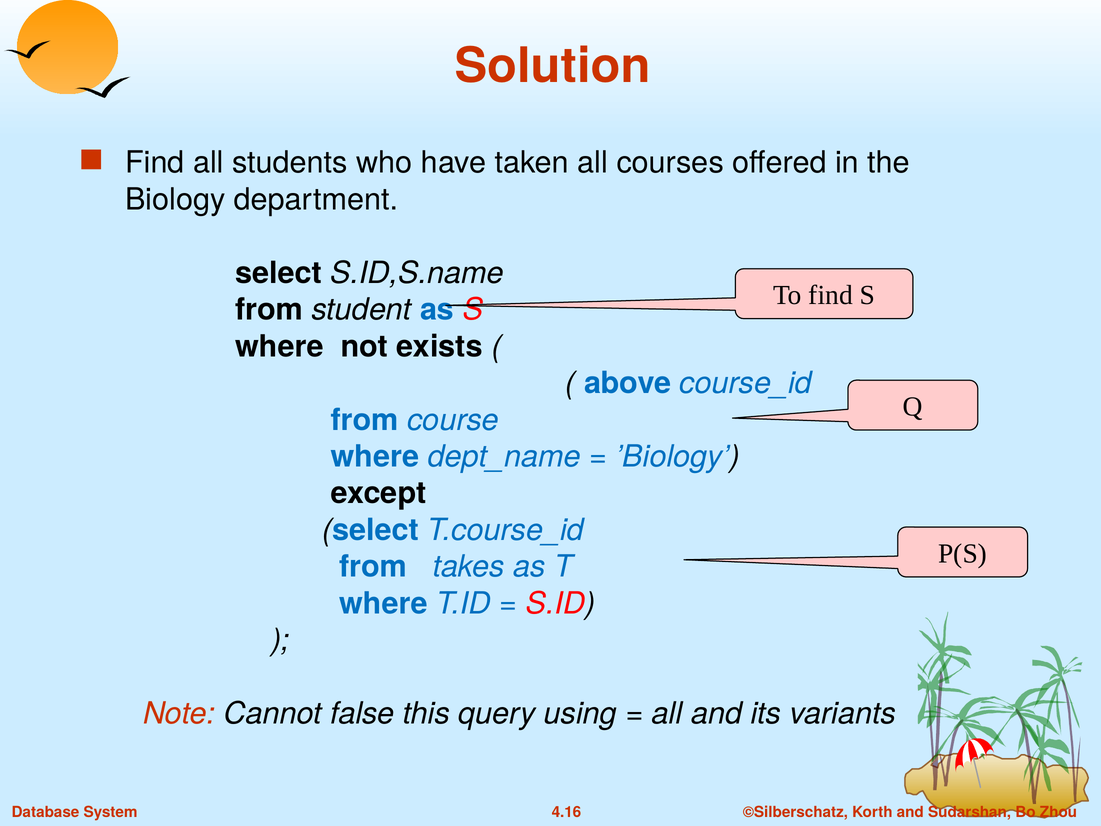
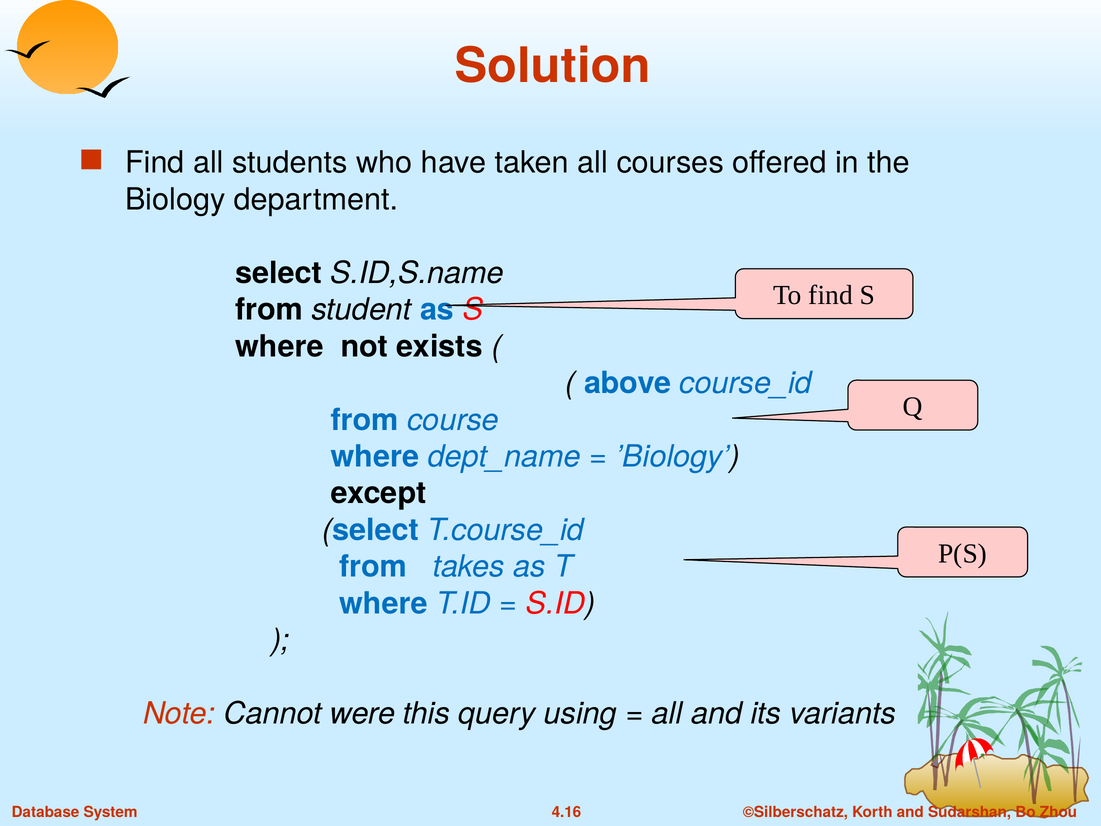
false: false -> were (362, 714)
